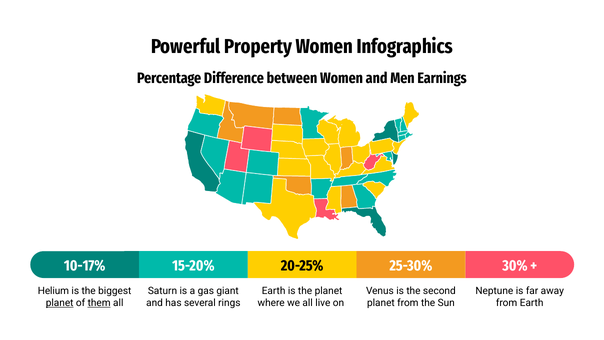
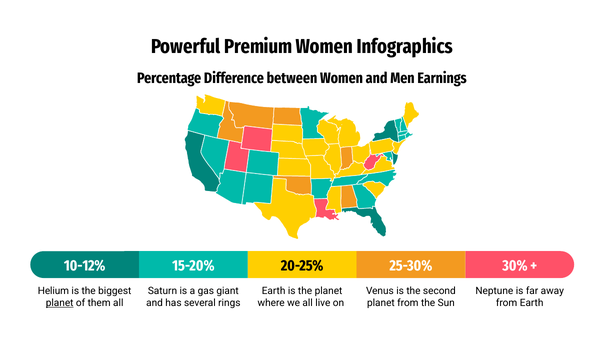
Property: Property -> Premium (258, 47)
10-17%: 10-17% -> 10-12% (85, 265)
them underline: present -> none (99, 303)
